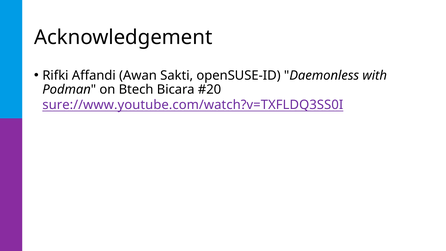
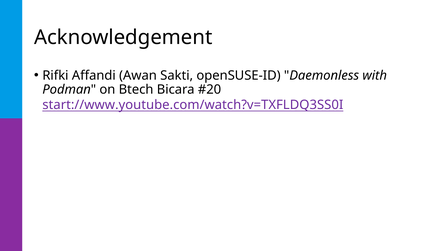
sure://www.youtube.com/watch?v=TXFLDQ3SS0I: sure://www.youtube.com/watch?v=TXFLDQ3SS0I -> start://www.youtube.com/watch?v=TXFLDQ3SS0I (193, 105)
